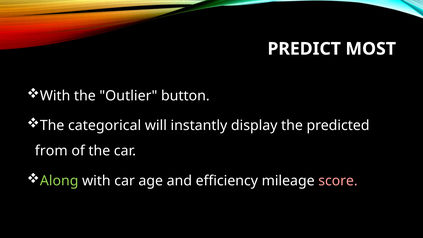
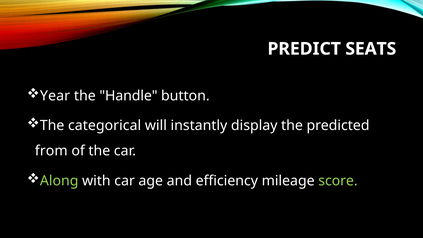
MOST: MOST -> SEATS (371, 49)
With: With -> Year (55, 96)
Outlier: Outlier -> Handle (128, 96)
score colour: pink -> light green (338, 181)
